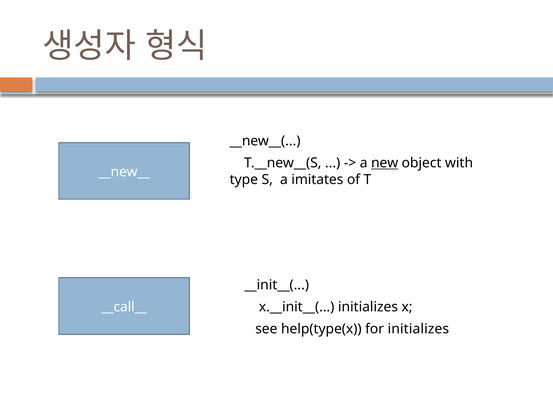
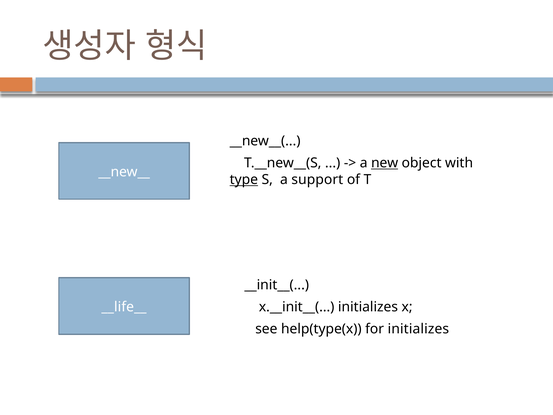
type underline: none -> present (244, 180)
imitates: imitates -> support (317, 180)
__call__: __call__ -> __life__ (124, 307)
